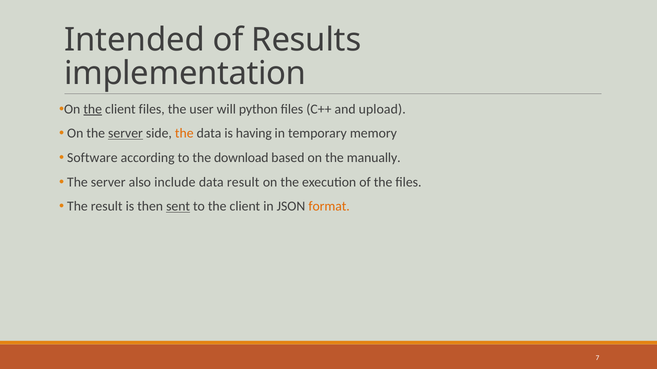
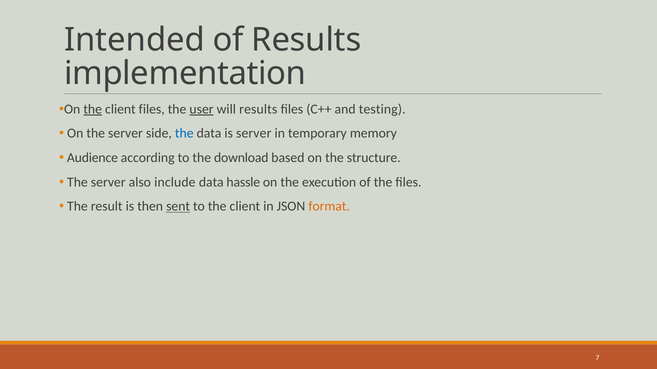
user underline: none -> present (202, 109)
will python: python -> results (258, 109)
upload: upload -> testing (382, 109)
server underline: present -> none (125, 134)
the colour: orange -> blue (184, 134)
is having: having -> server (254, 134)
Software: Software -> Audience (92, 158)
manually: manually -> structure (374, 158)
data result: result -> hassle (243, 182)
